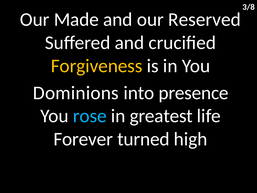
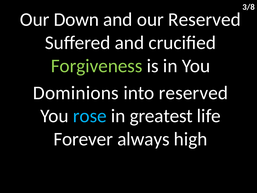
Made: Made -> Down (76, 20)
Forgiveness colour: yellow -> light green (97, 66)
into presence: presence -> reserved (193, 93)
turned: turned -> always (143, 139)
